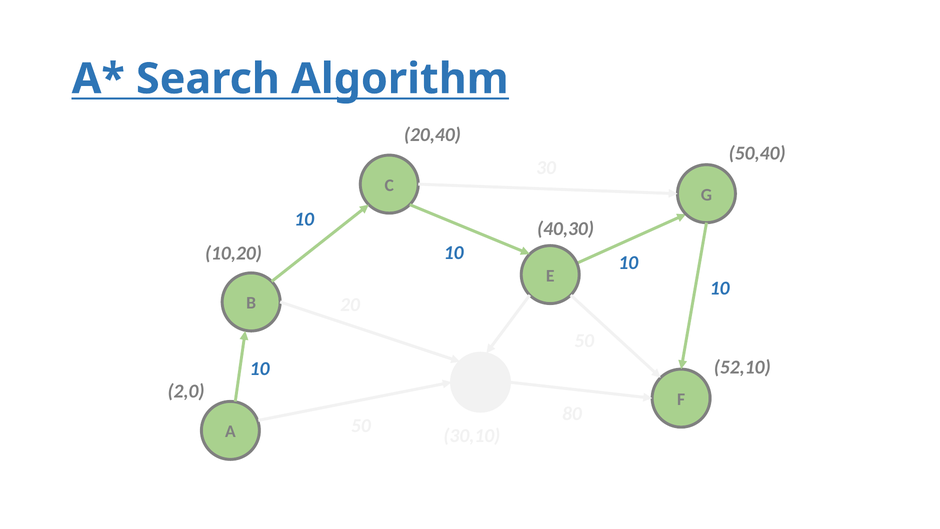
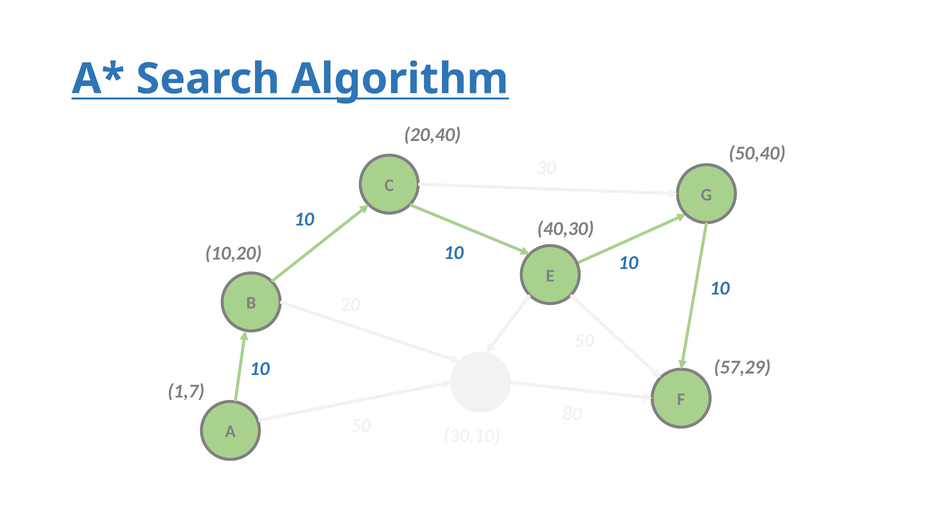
52,10: 52,10 -> 57,29 (742, 367)
2,0: 2,0 -> 1,7 (186, 391)
